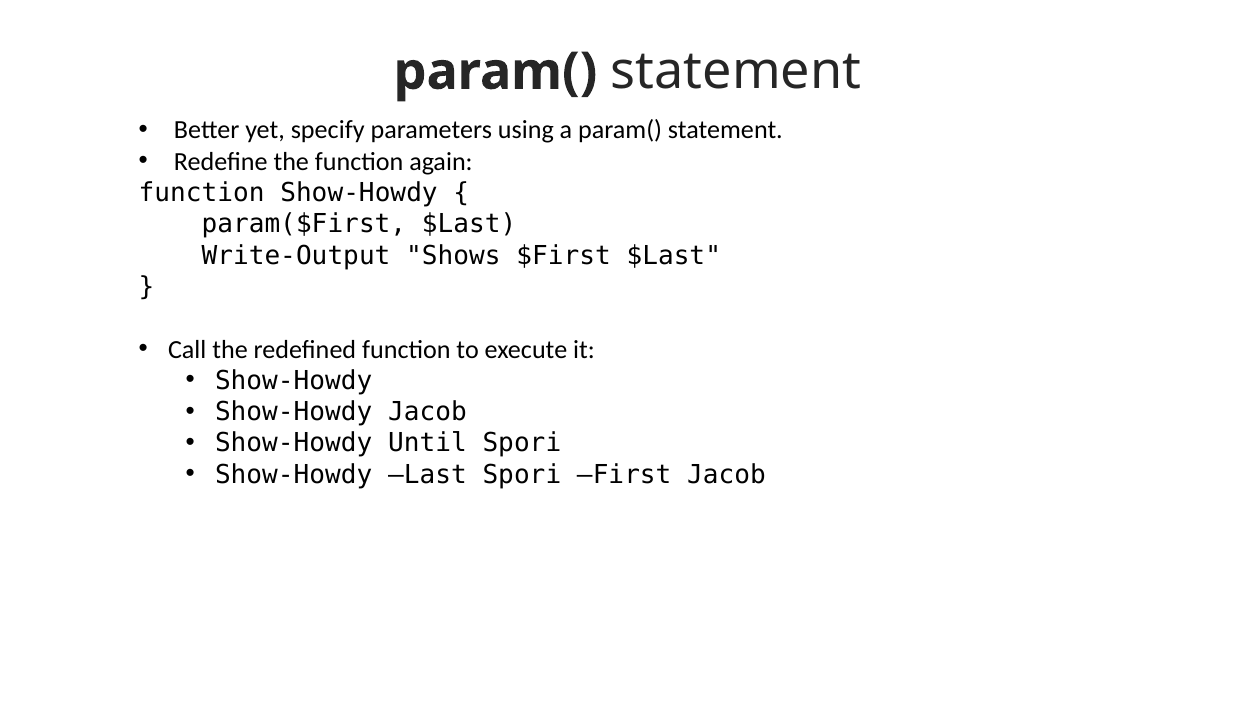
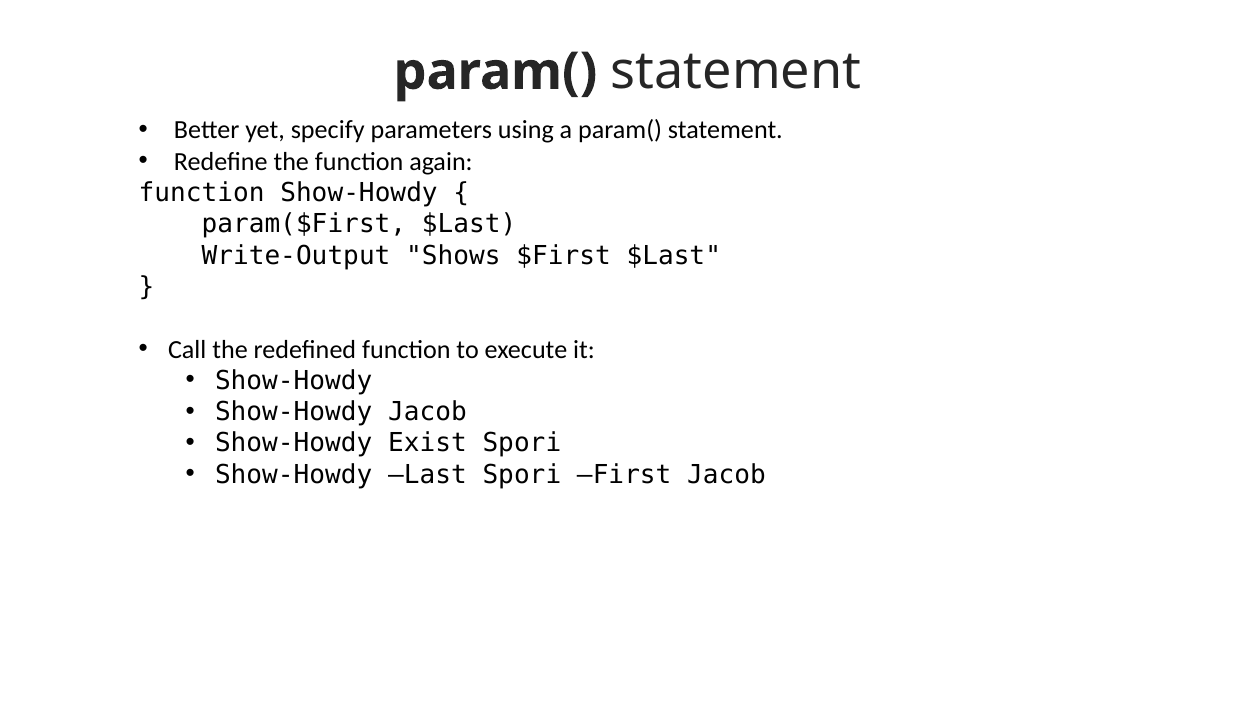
Until: Until -> Exist (427, 444)
